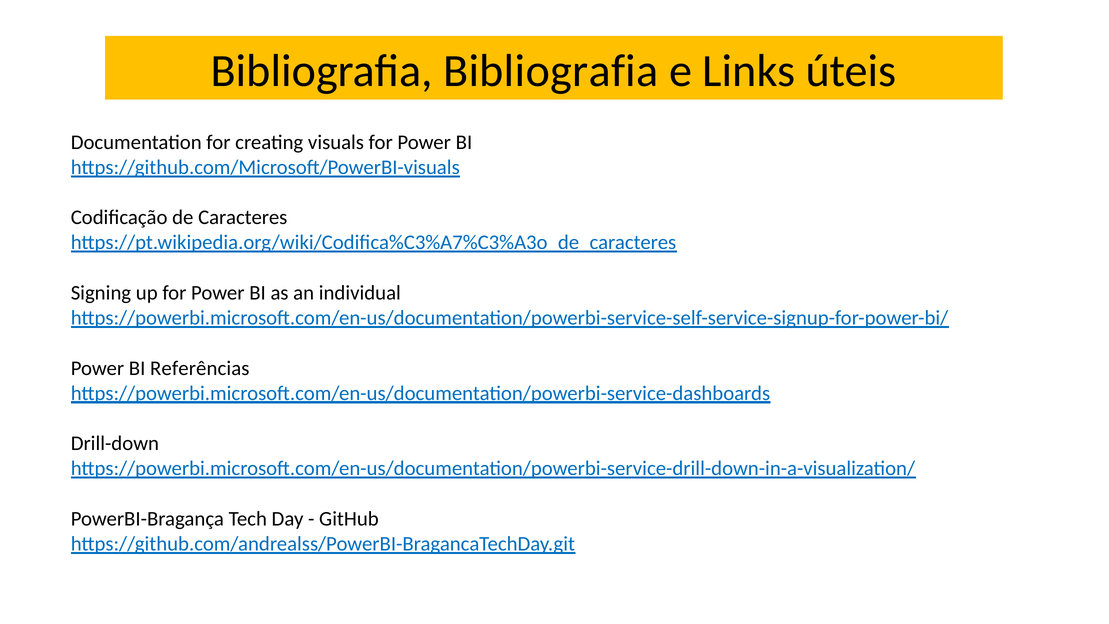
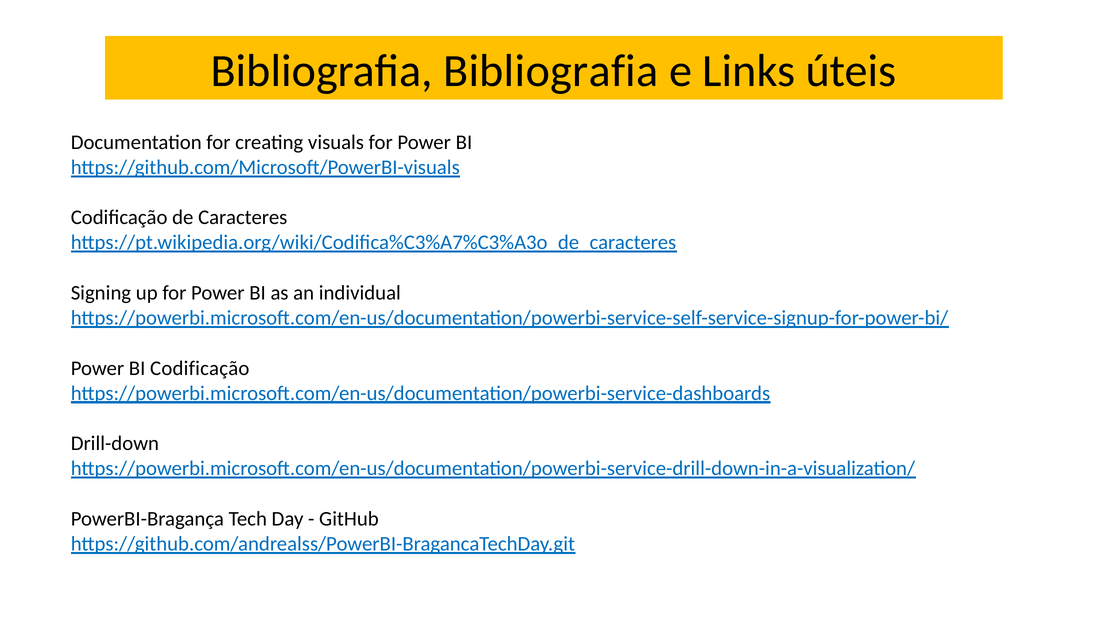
BI Referências: Referências -> Codificação (200, 368)
